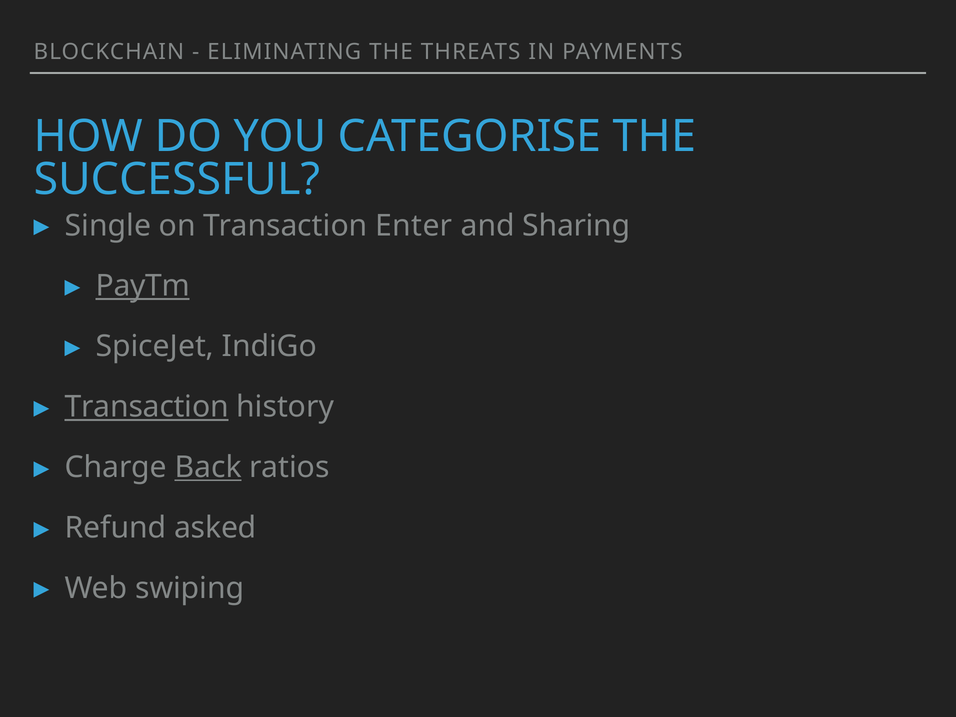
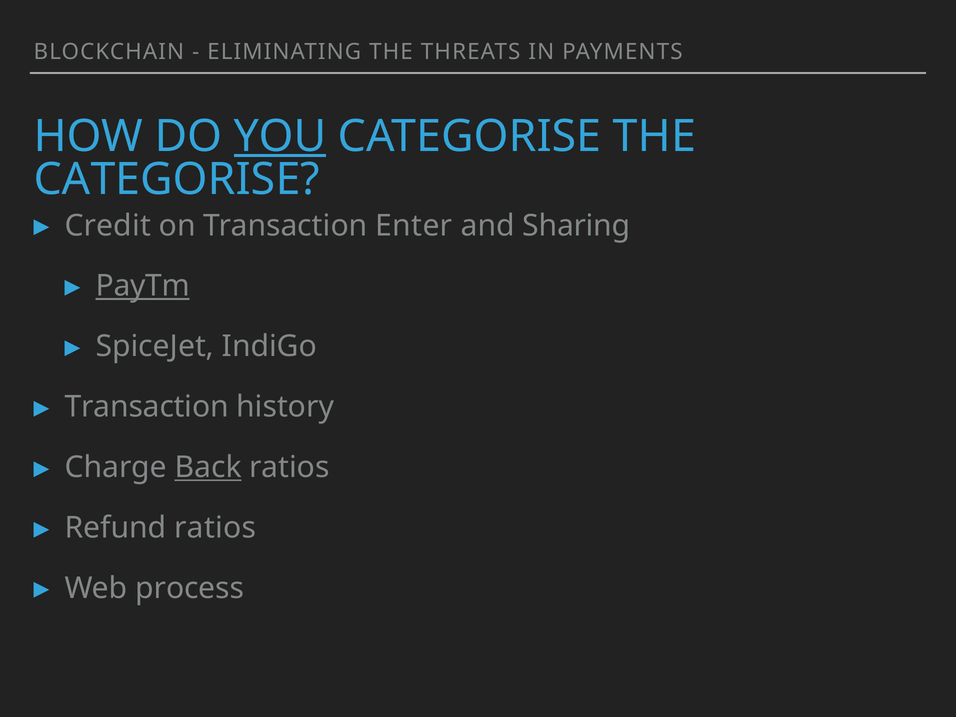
YOU underline: none -> present (280, 136)
SUCCESSFUL: SUCCESSFUL -> CATEGORISE (177, 179)
Single: Single -> Credit (108, 226)
Transaction underline: present -> none (147, 407)
Refund asked: asked -> ratios (215, 528)
swiping: swiping -> process (190, 588)
